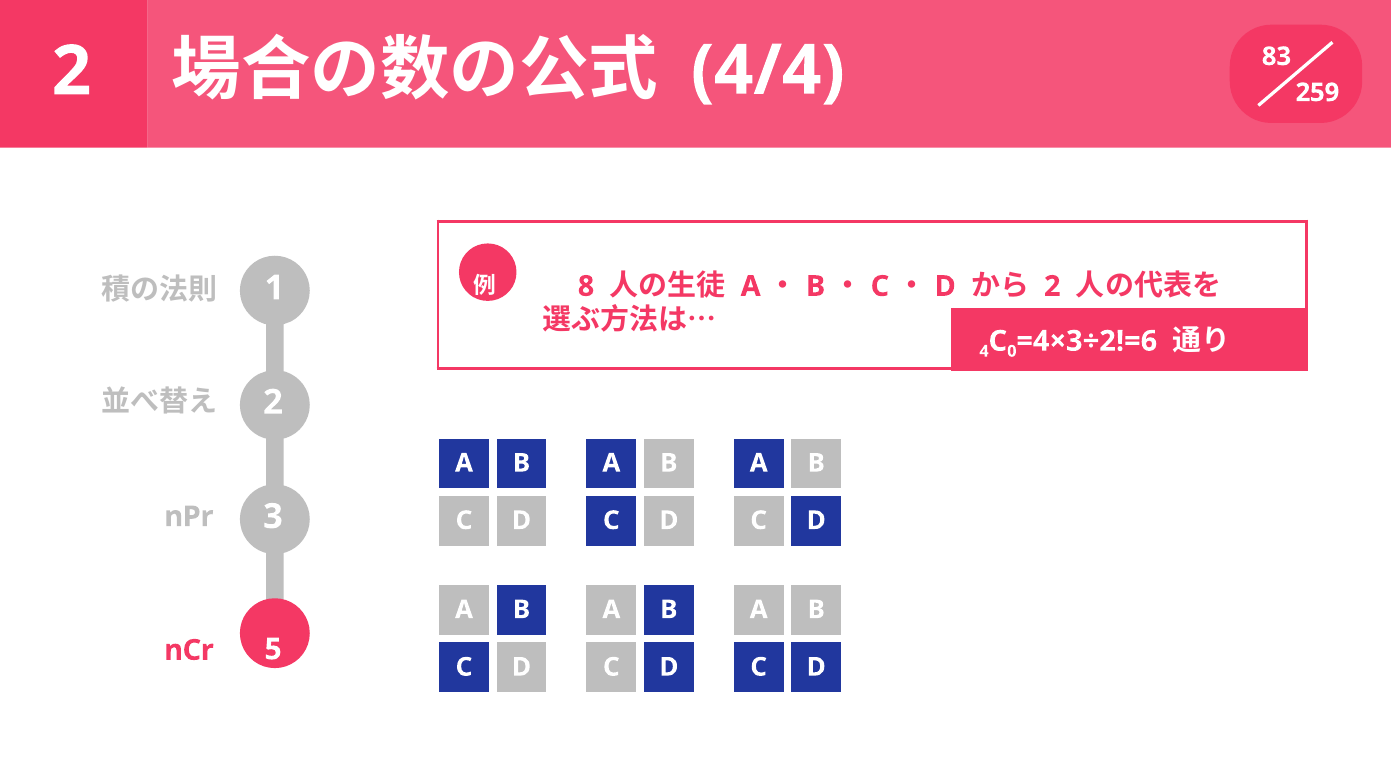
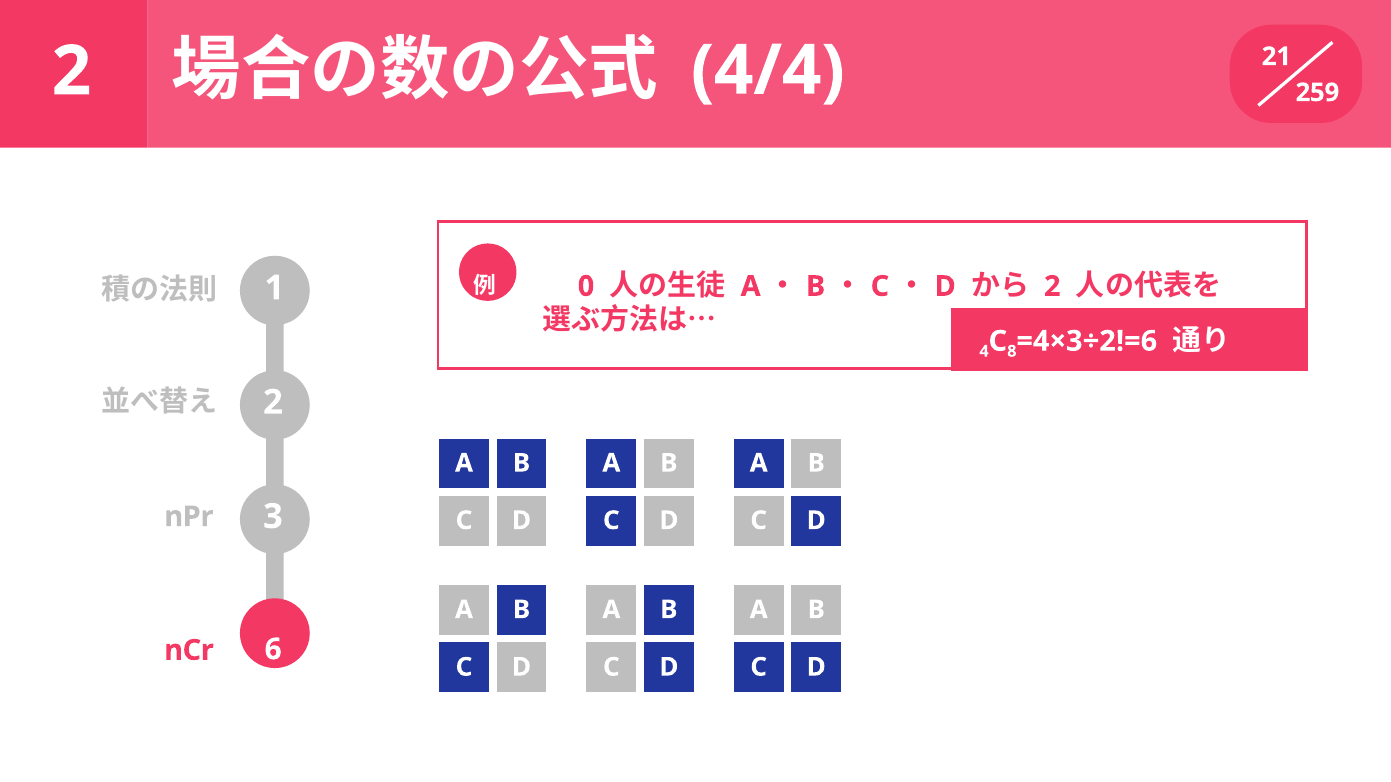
83: 83 -> 21 (1276, 57)
8: 8 -> 0 (586, 286)
0: 0 -> 8 (1012, 351)
5: 5 -> 6 (273, 650)
